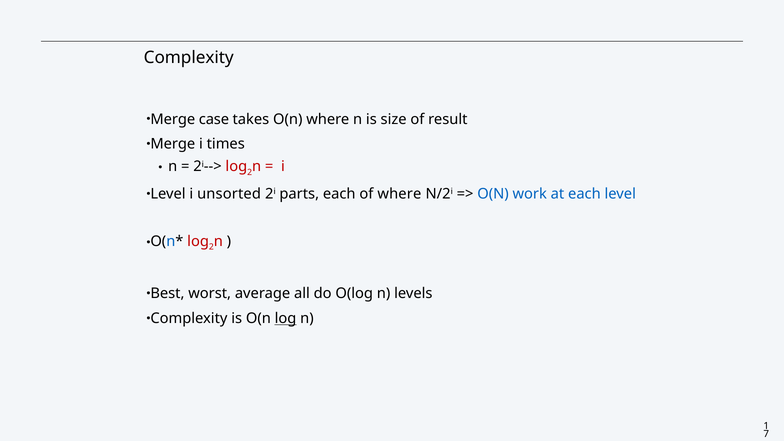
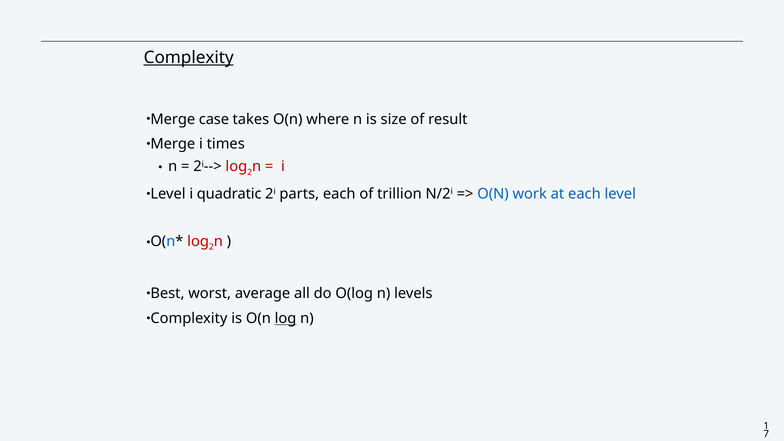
Complexity underline: none -> present (189, 57)
unsorted: unsorted -> quadratic (229, 194)
of where: where -> trillion (399, 194)
